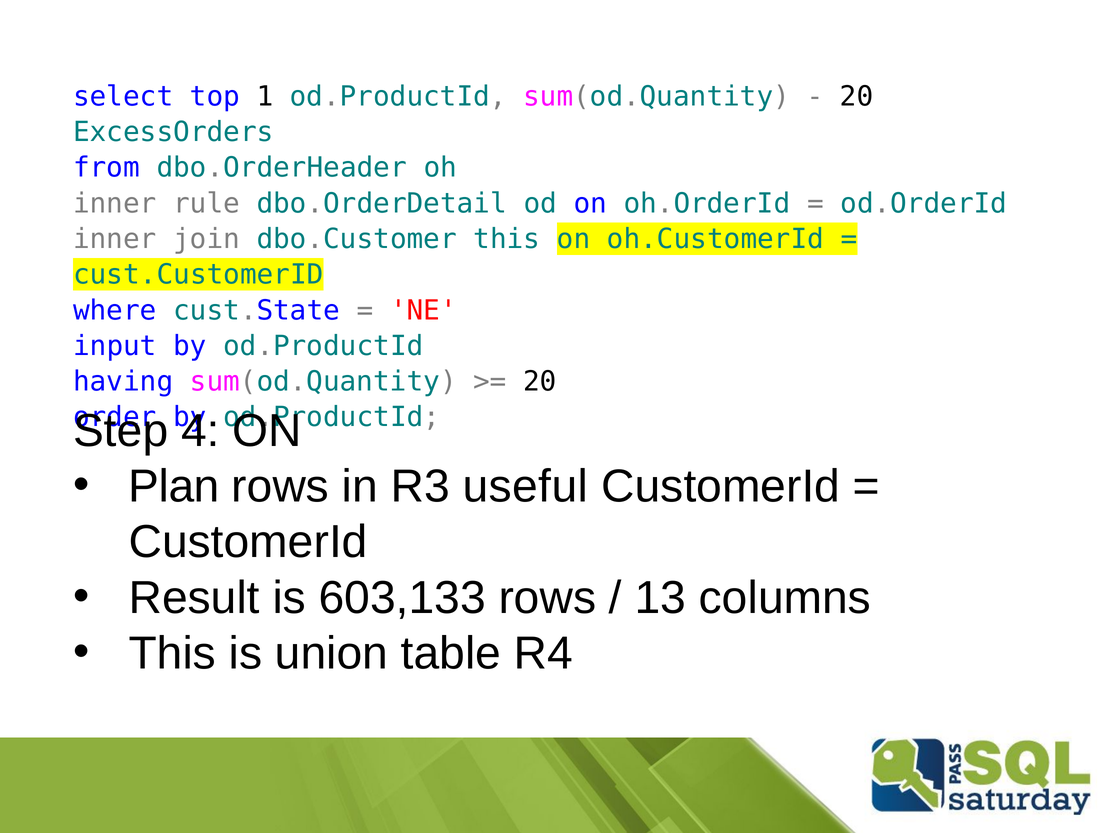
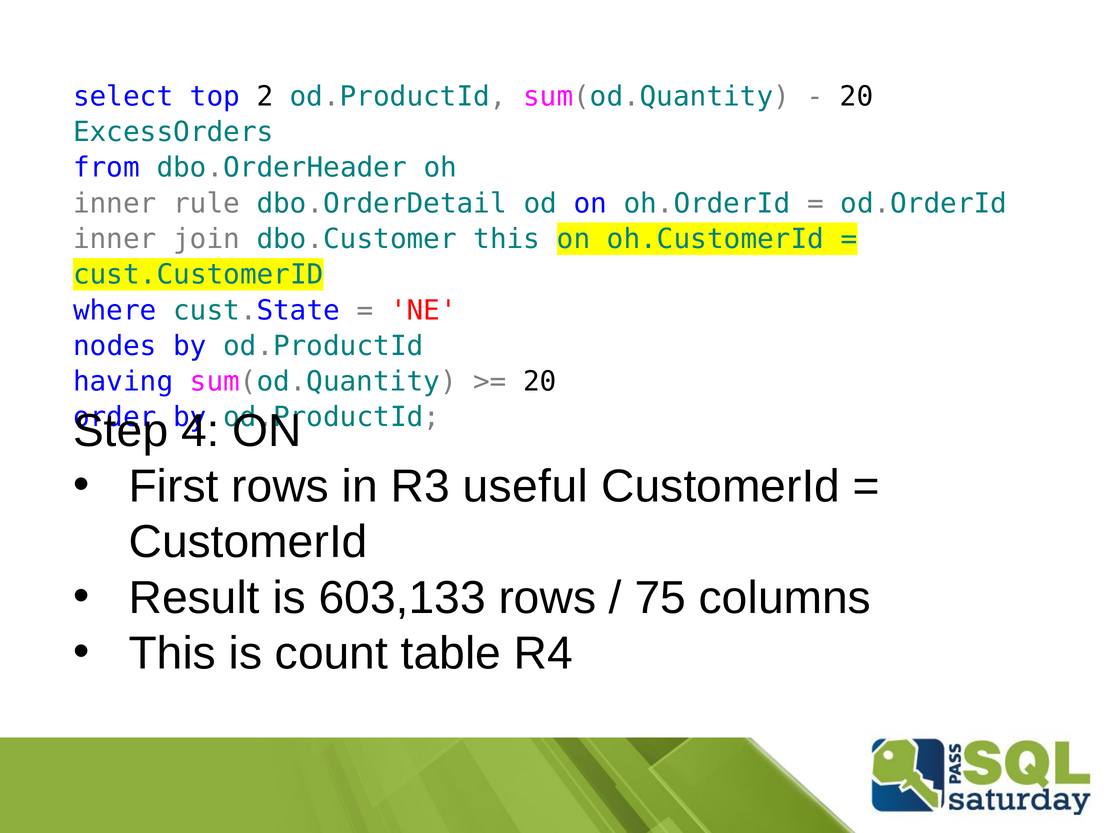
1: 1 -> 2 (265, 96)
input: input -> nodes (115, 346)
Plan: Plan -> First (174, 486)
13: 13 -> 75 (660, 597)
union: union -> count (331, 653)
